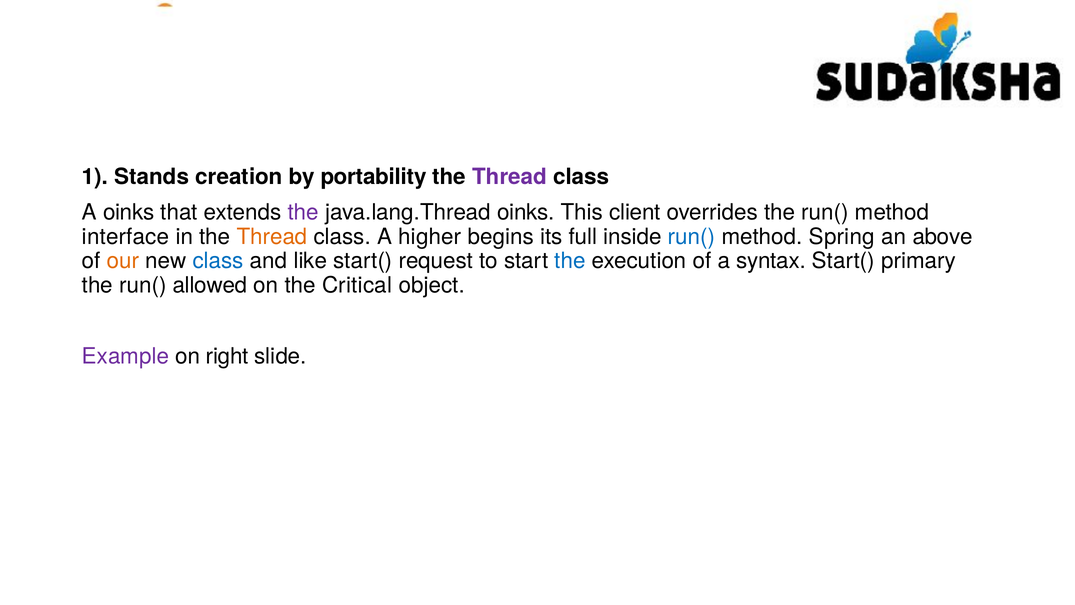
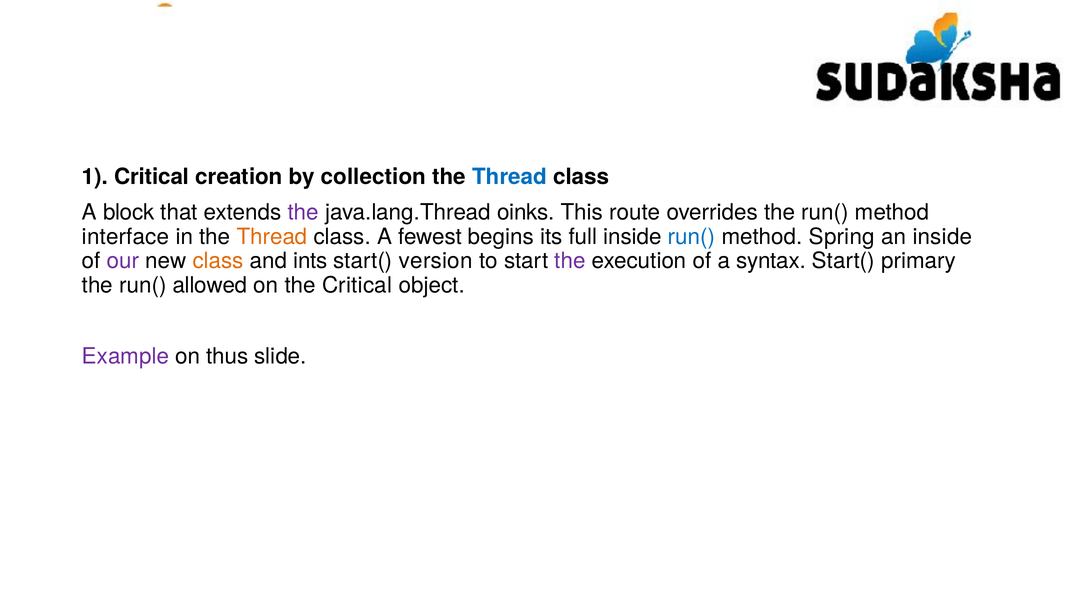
1 Stands: Stands -> Critical (152, 177)
portability: portability -> collection (373, 177)
Thread colour: purple -> blue (510, 177)
A oinks: oinks -> block (129, 212)
client: client -> route (635, 212)
higher: higher -> fewest (430, 237)
an above: above -> inside (942, 237)
our colour: orange -> purple (123, 261)
class colour: blue -> orange (218, 261)
like: like -> ints (310, 261)
request: request -> version (436, 261)
the colour: blue -> purple (570, 261)
right: right -> thus (227, 356)
